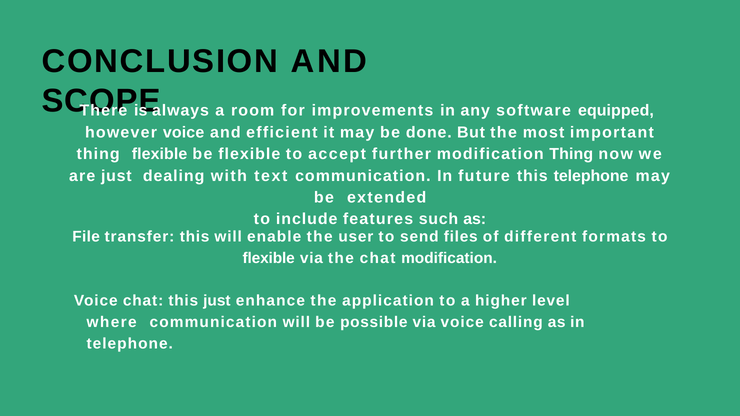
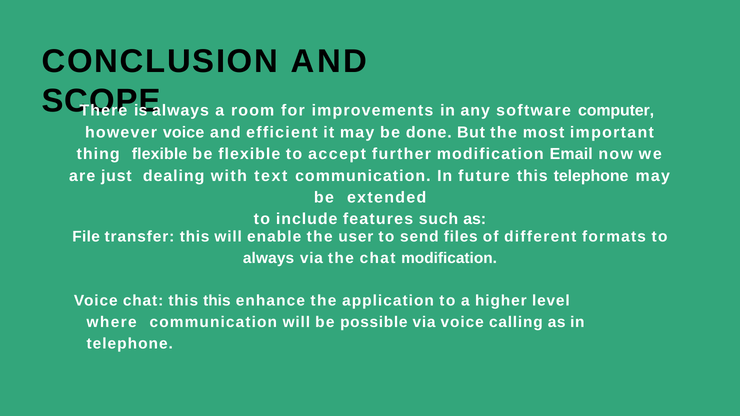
equipped: equipped -> computer (616, 111)
modification Thing: Thing -> Email (571, 154)
flexible: flexible -> always (269, 258)
this just: just -> this (217, 301)
